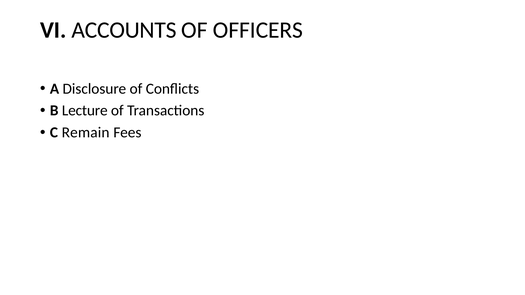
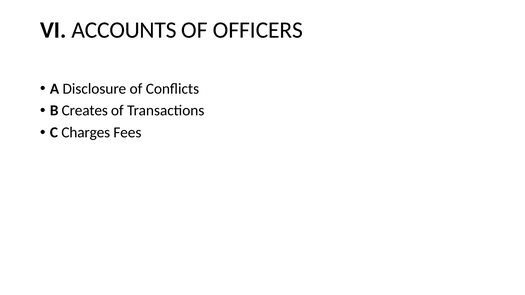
Lecture: Lecture -> Creates (85, 111)
Remain: Remain -> Charges (86, 133)
